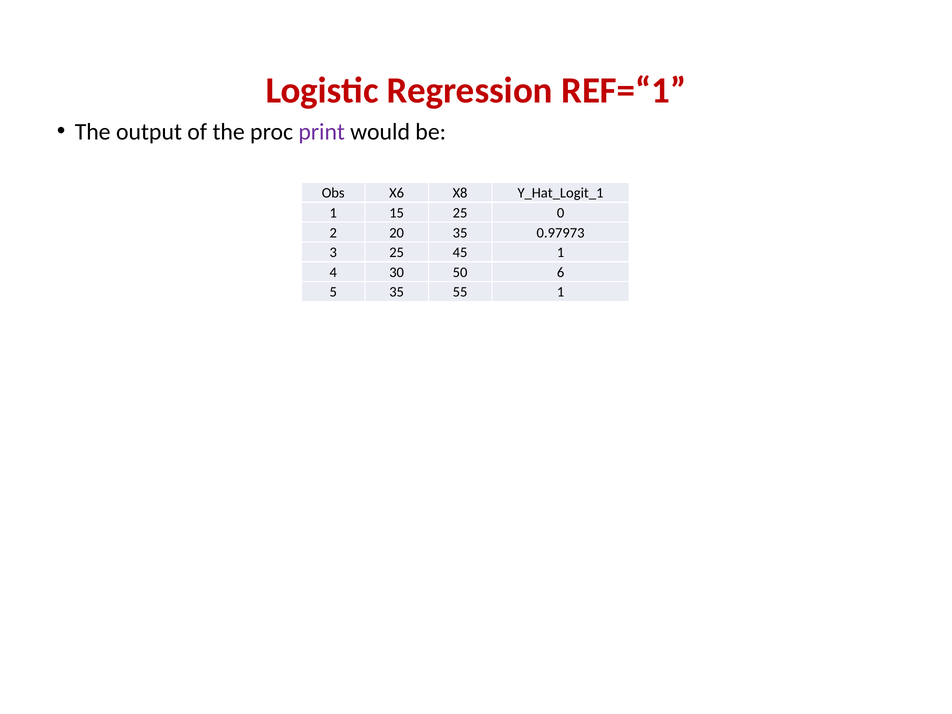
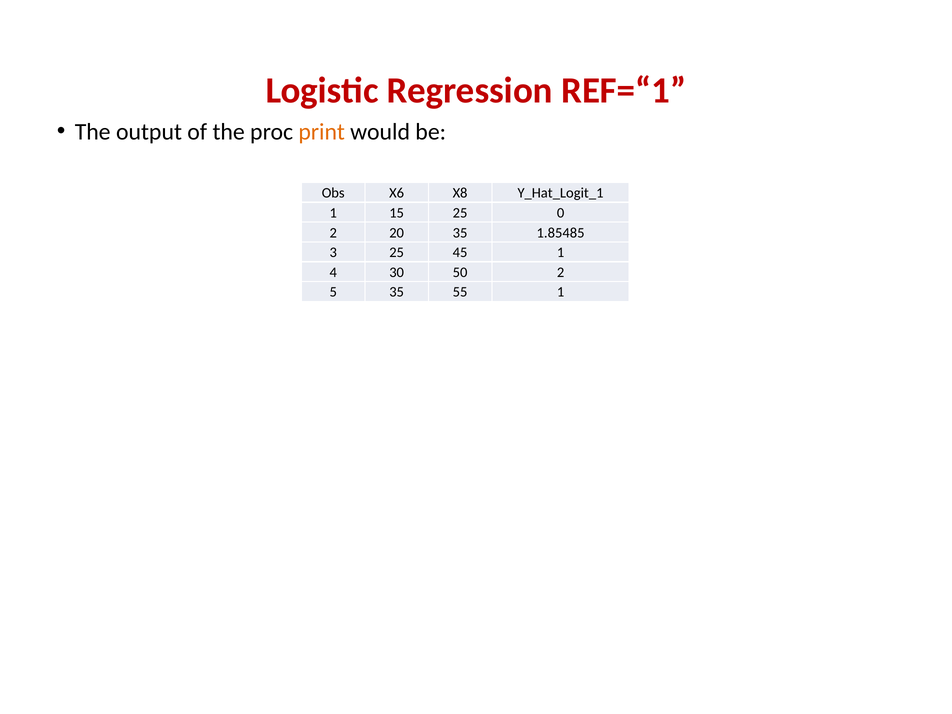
print colour: purple -> orange (322, 132)
0.97973: 0.97973 -> 1.85485 (561, 233)
50 6: 6 -> 2 (561, 272)
